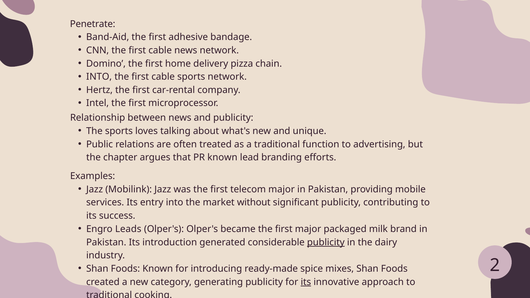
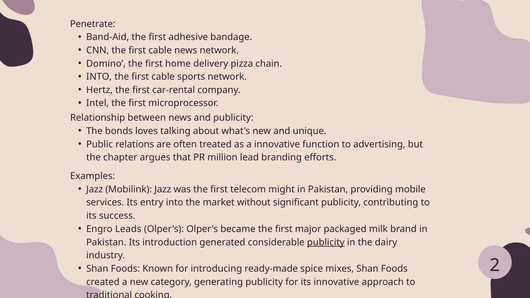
The sports: sports -> bonds (119, 131)
a traditional: traditional -> innovative (277, 144)
PR known: known -> million (222, 158)
telecom major: major -> might (282, 189)
its underline: present -> none (306, 282)
